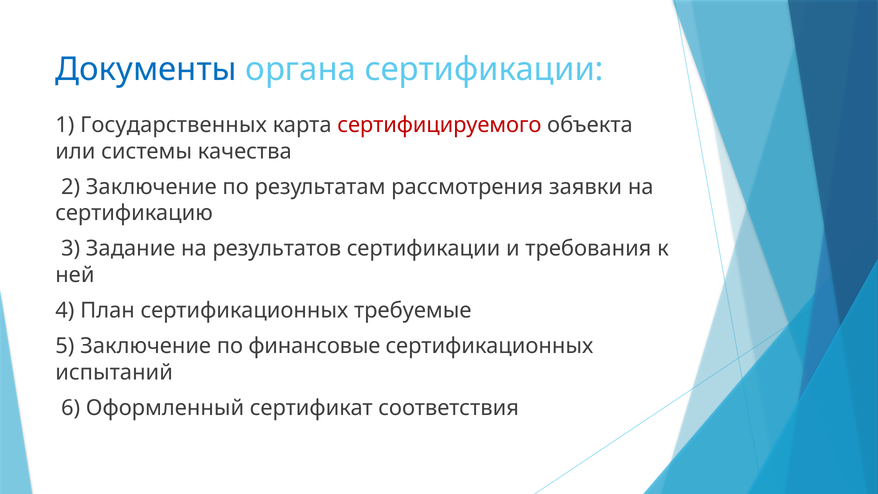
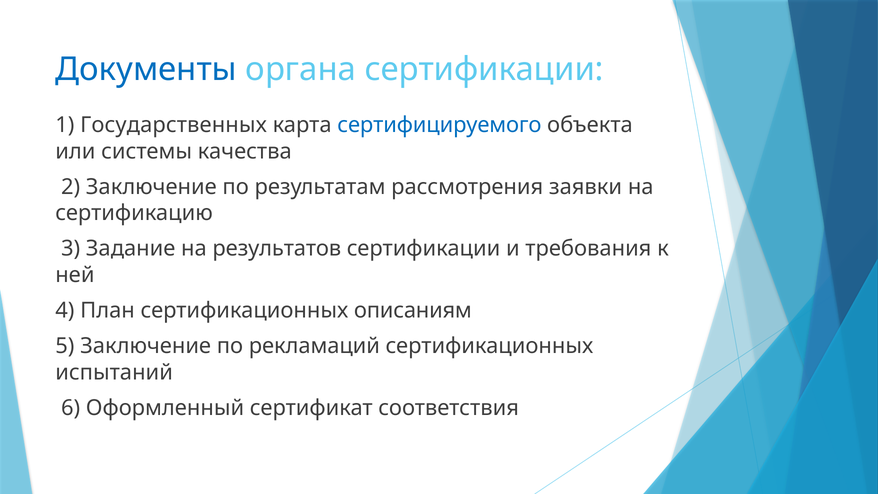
сертифицируемого colour: red -> blue (439, 125)
требуемые: требуемые -> описаниям (413, 311)
финансовые: финансовые -> рекламаций (314, 346)
